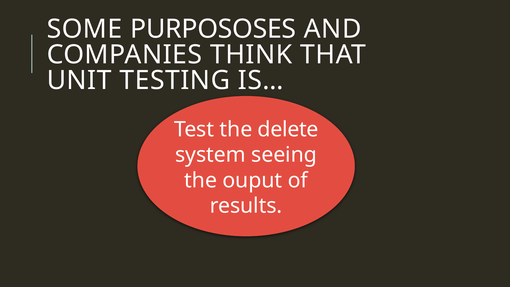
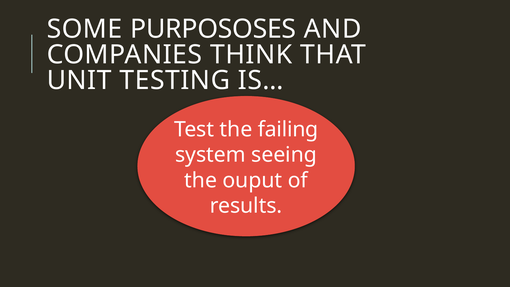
delete: delete -> failing (288, 129)
